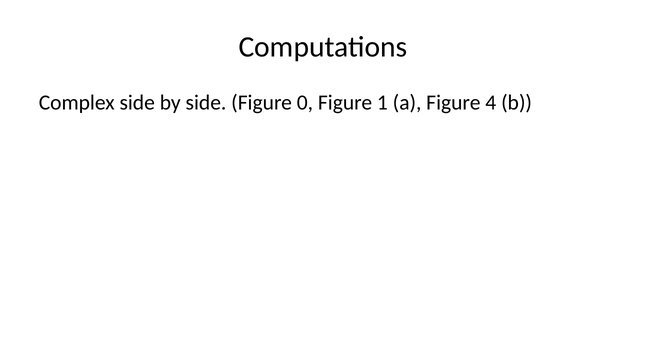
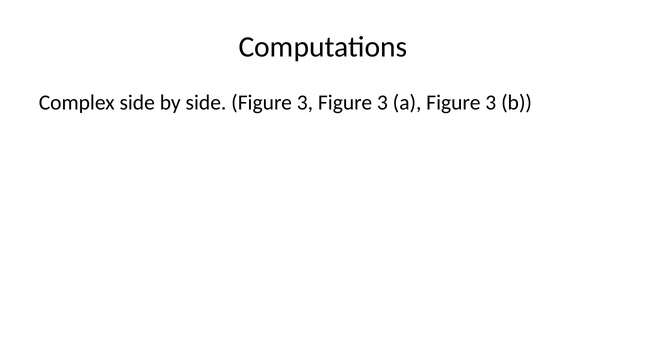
side Figure 0: 0 -> 3 (305, 102)
1: 1 -> 3 (382, 102)
a Figure 4: 4 -> 3 (491, 102)
